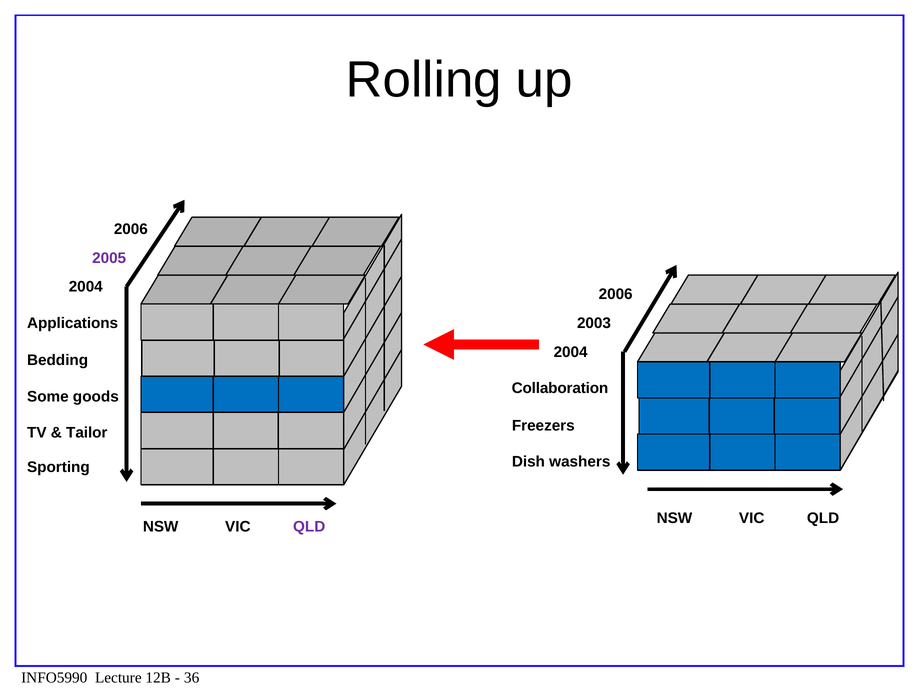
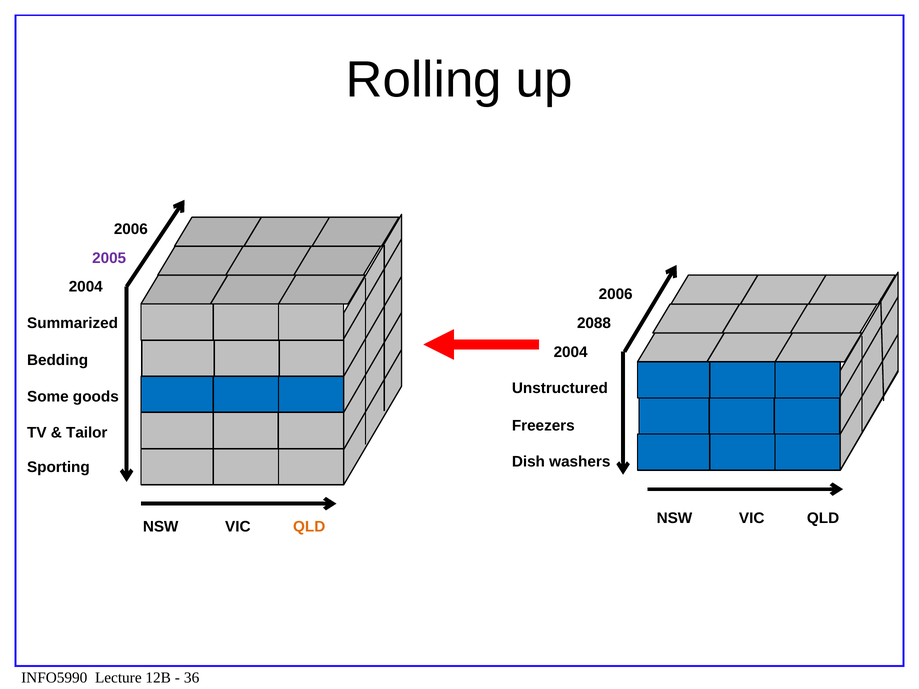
Applications: Applications -> Summarized (73, 323)
2003: 2003 -> 2088 (594, 323)
Collaboration: Collaboration -> Unstructured (560, 388)
QLD colour: purple -> orange (309, 527)
